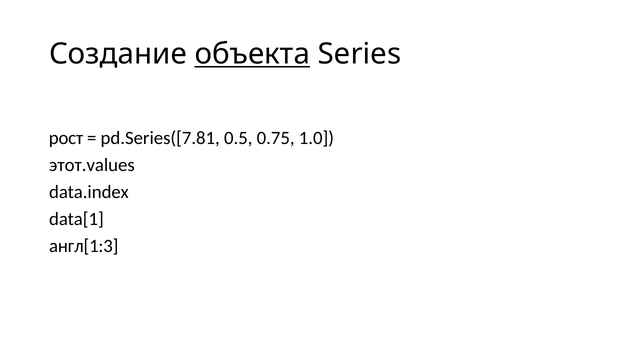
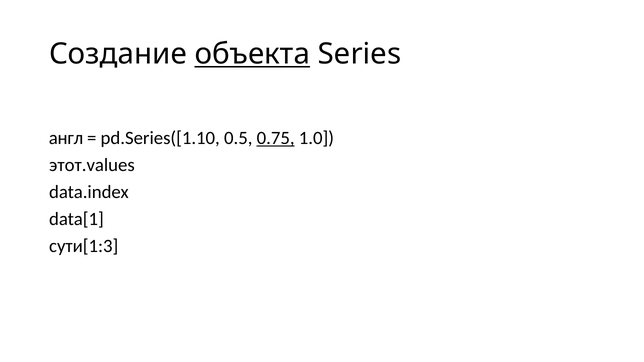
рост: рост -> англ (66, 138)
pd.Series([7.81: pd.Series([7.81 -> pd.Series([1.10 (160, 138)
0.75 underline: none -> present (276, 138)
англ[1:3: англ[1:3 -> сути[1:3 (84, 246)
